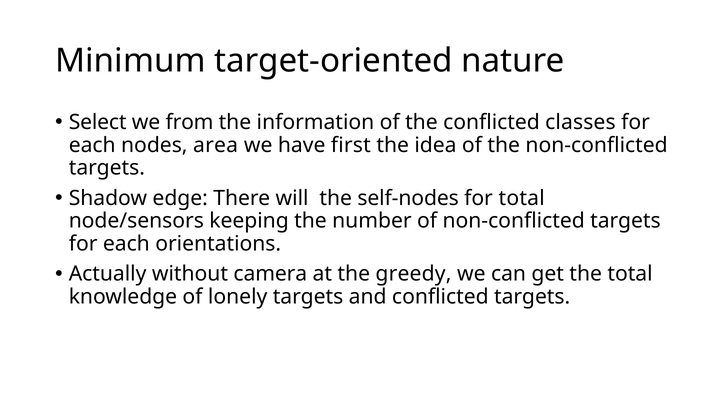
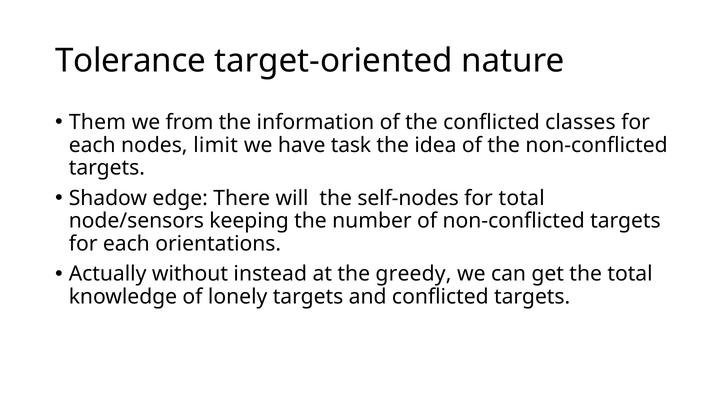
Minimum: Minimum -> Tolerance (131, 61)
Select: Select -> Them (97, 122)
area: area -> limit (216, 145)
first: first -> task (351, 145)
camera: camera -> instead (270, 274)
